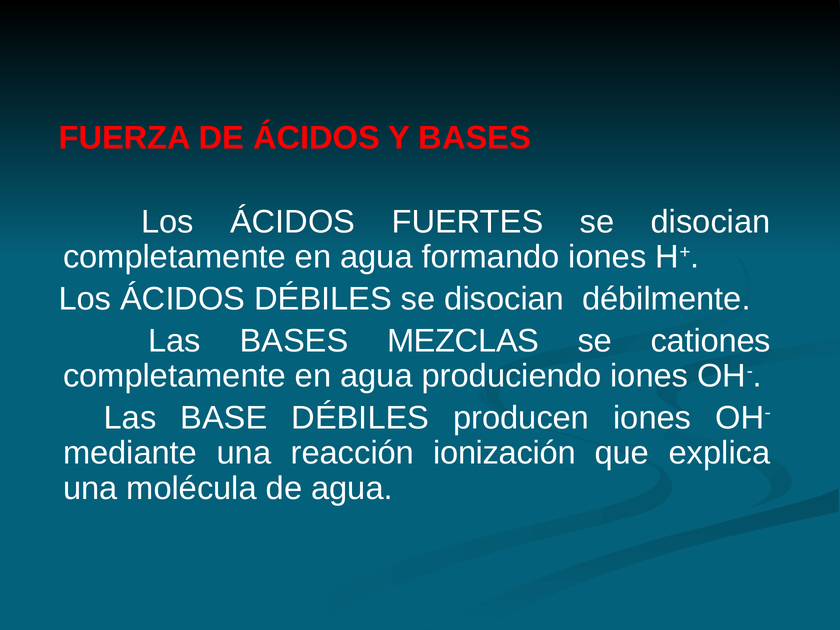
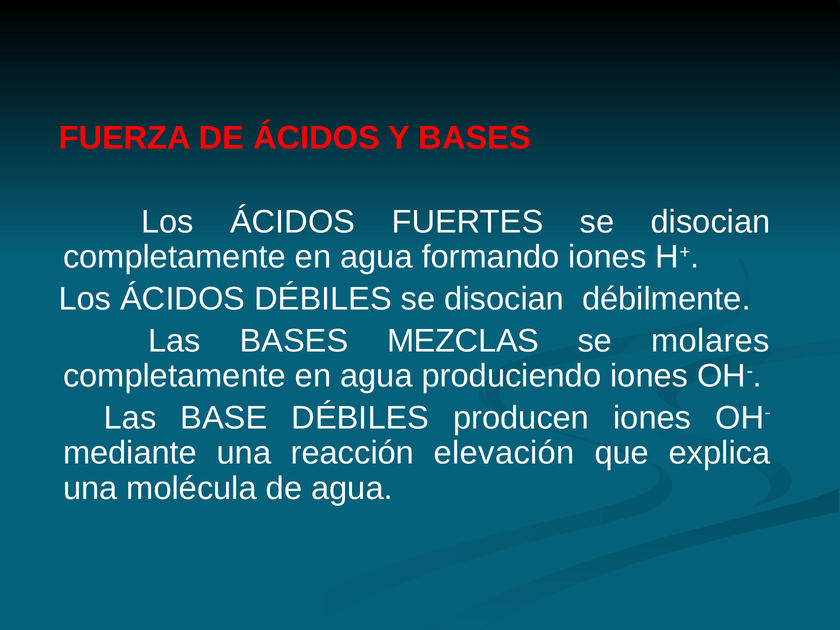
cationes: cationes -> molares (711, 341)
ionización: ionización -> elevación (504, 453)
